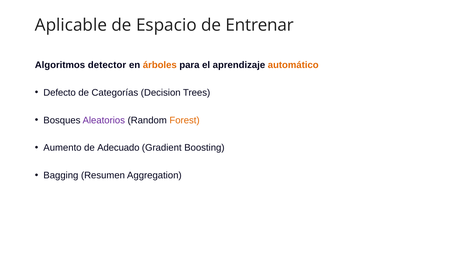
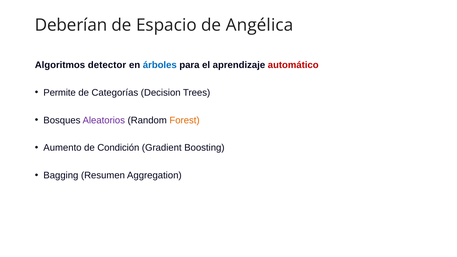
Aplicable: Aplicable -> Deberían (71, 25)
Entrenar: Entrenar -> Angélica (260, 25)
árboles colour: orange -> blue (160, 65)
automático colour: orange -> red (293, 65)
Defecto: Defecto -> Permite (60, 93)
Adecuado: Adecuado -> Condición (118, 148)
